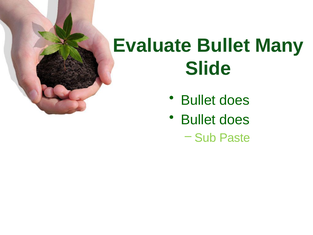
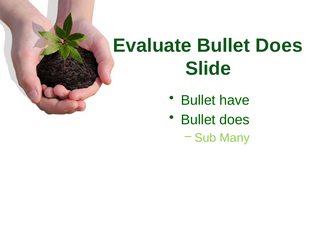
Many: Many -> Does (279, 45)
does: does -> have (235, 100)
Paste: Paste -> Many (235, 138)
